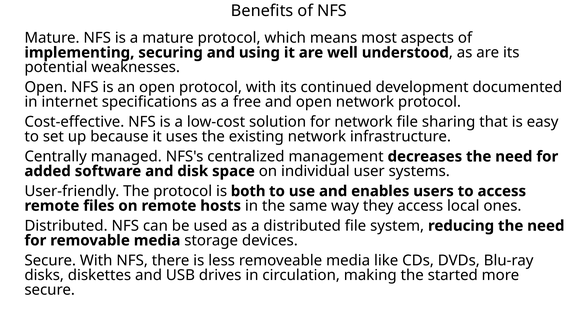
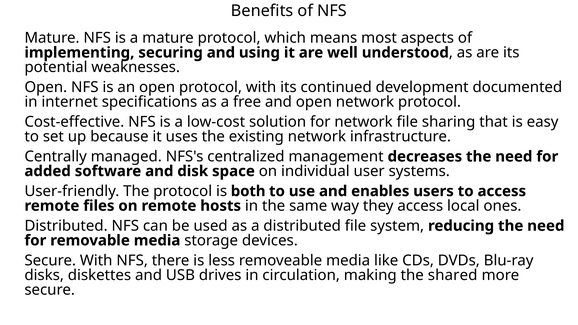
started: started -> shared (453, 275)
